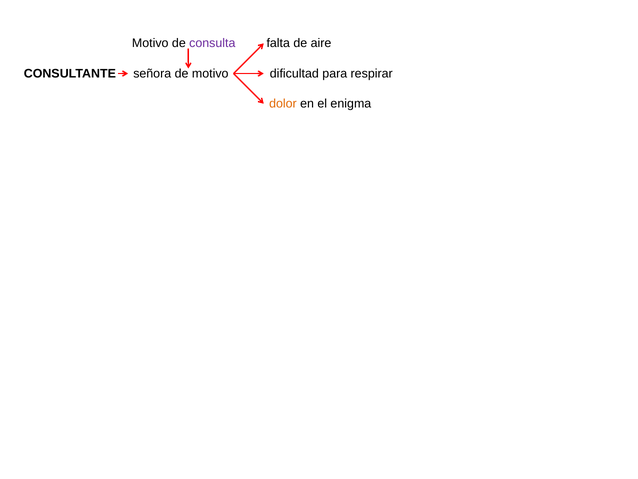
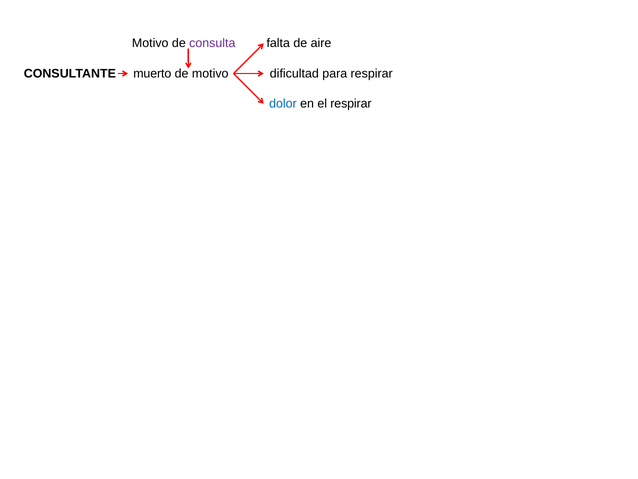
señora: señora -> muerto (152, 74)
dolor colour: orange -> blue (283, 103)
el enigma: enigma -> respirar (351, 103)
